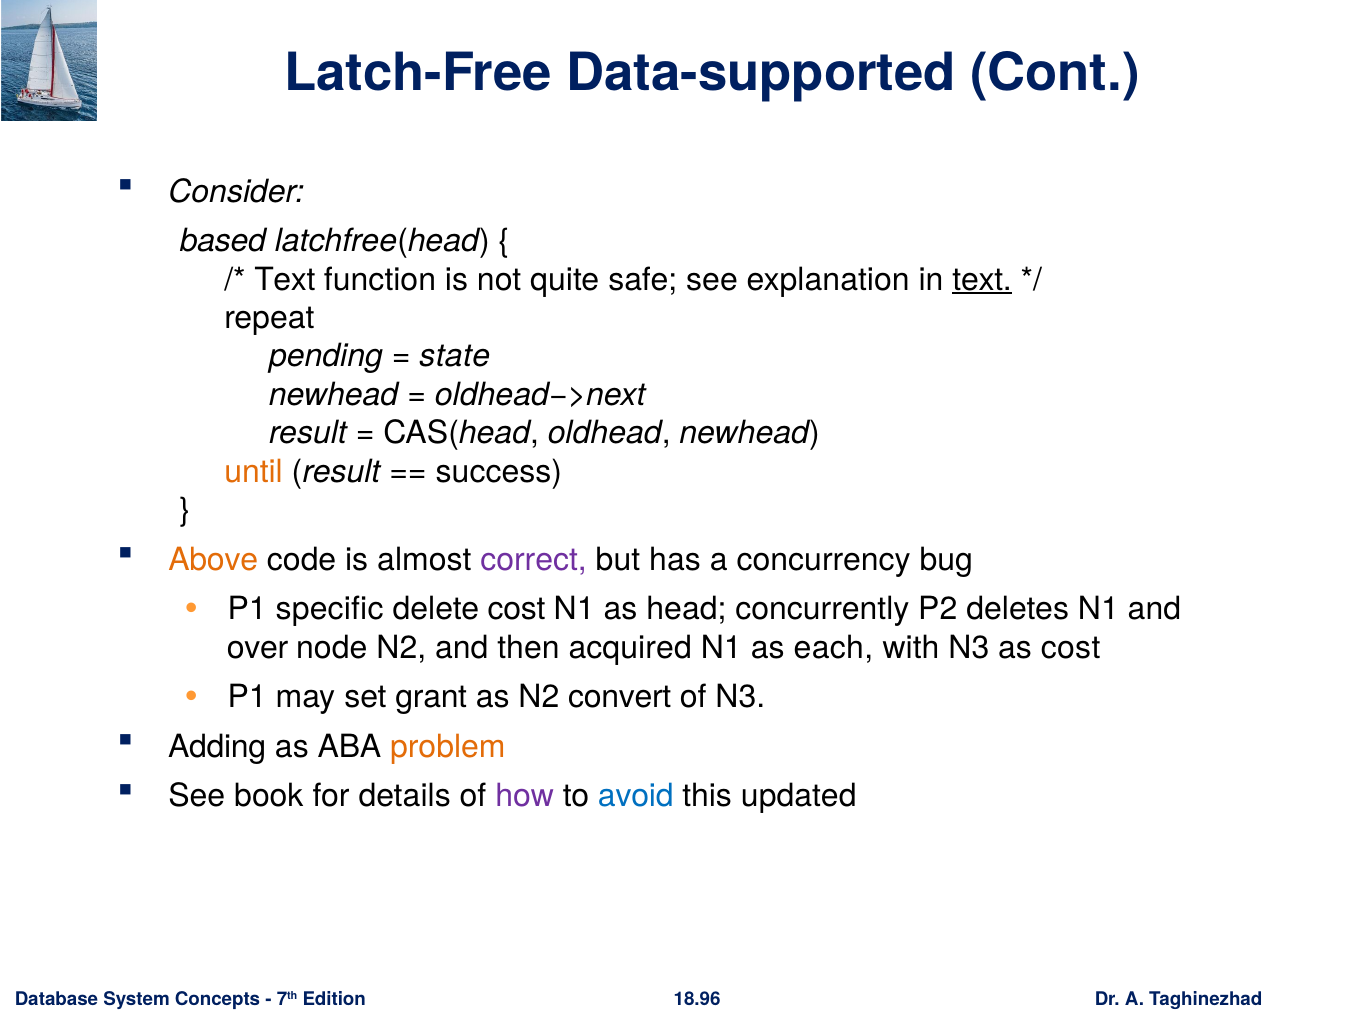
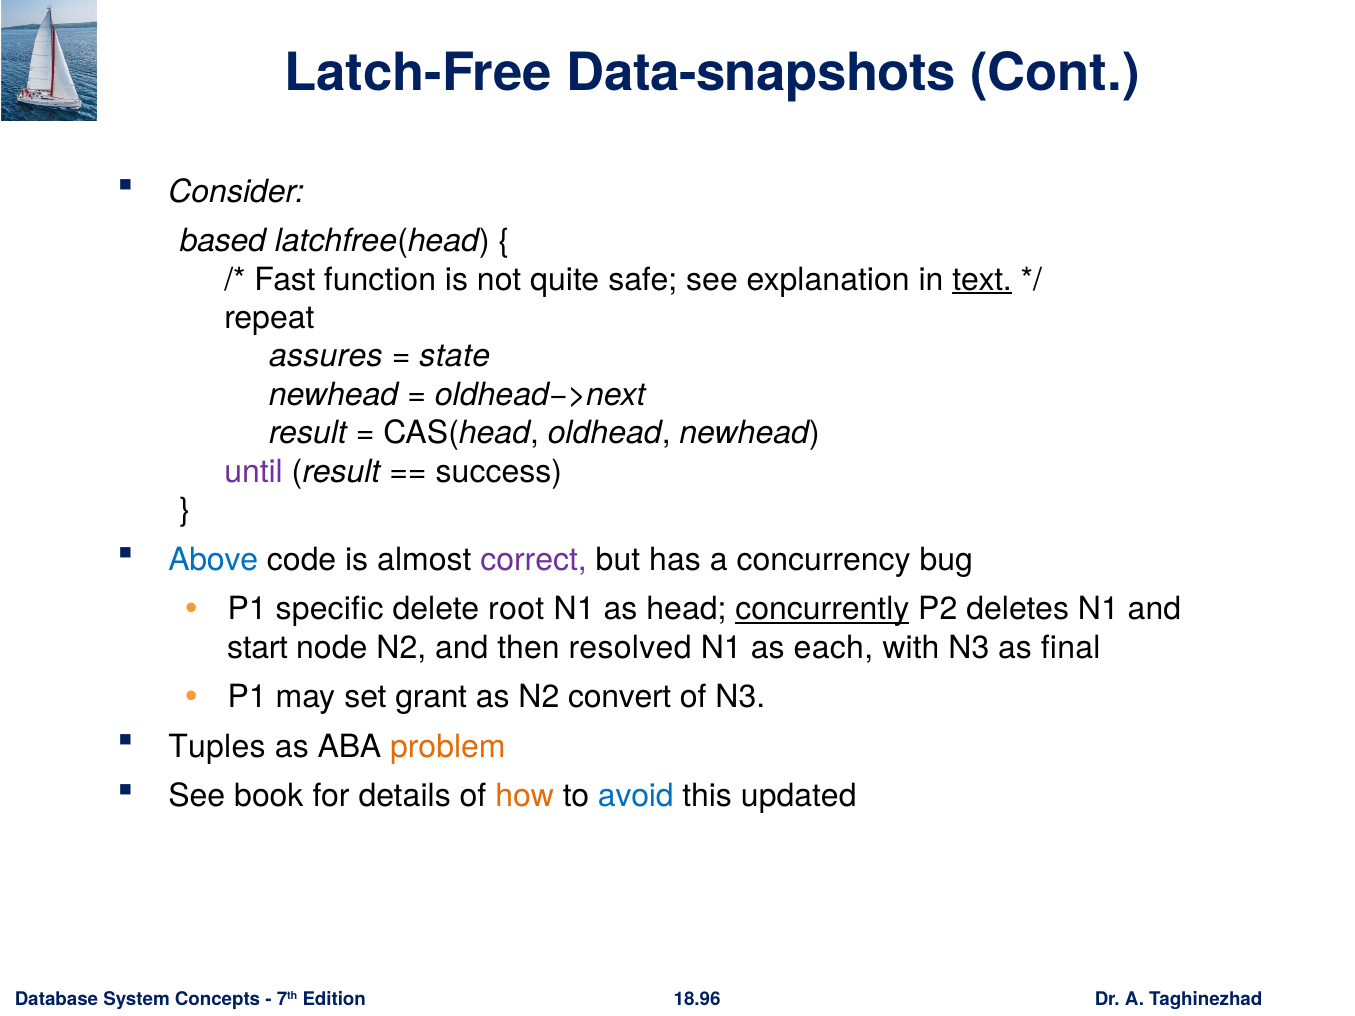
Data-supported: Data-supported -> Data-snapshots (761, 73)
Text: Text -> Fast (285, 280)
pending: pending -> assures (326, 356)
until colour: orange -> purple (254, 472)
Above colour: orange -> blue (213, 560)
delete cost: cost -> root (516, 609)
concurrently underline: none -> present (822, 609)
over: over -> start (258, 648)
acquired: acquired -> resolved (630, 648)
as cost: cost -> final (1071, 648)
Adding: Adding -> Tuples (217, 747)
how colour: purple -> orange (525, 797)
